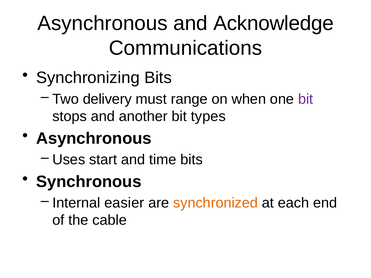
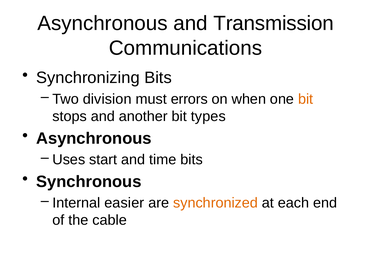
Acknowledge: Acknowledge -> Transmission (274, 23)
delivery: delivery -> division (107, 99)
range: range -> errors (189, 99)
bit colour: purple -> orange (306, 99)
